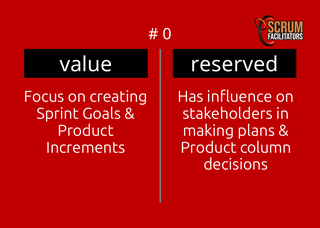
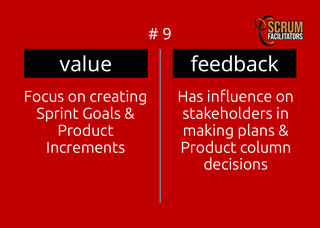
0: 0 -> 9 (167, 34)
reserved: reserved -> feedback (235, 65)
